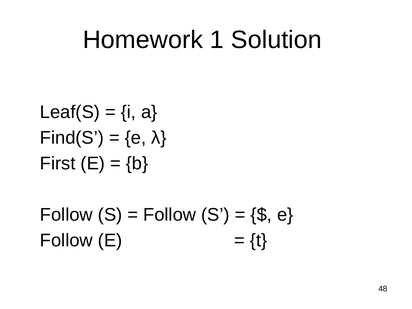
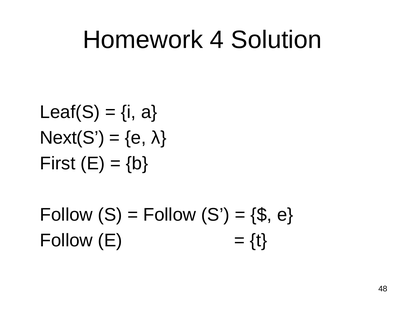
1: 1 -> 4 (217, 40)
Find(S: Find(S -> Next(S (72, 138)
